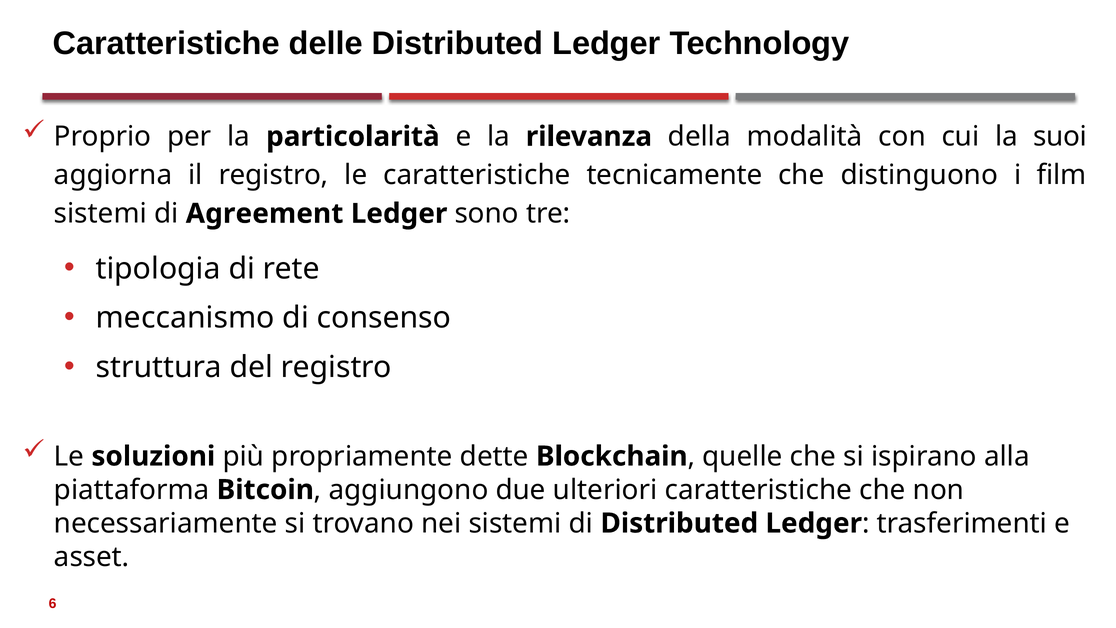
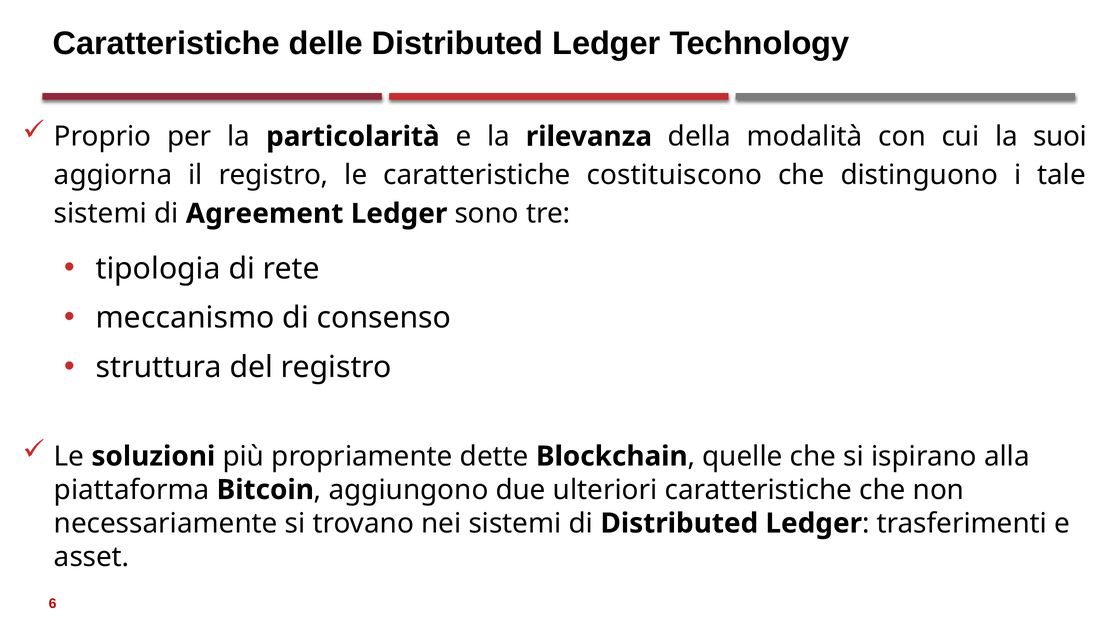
tecnicamente: tecnicamente -> costituiscono (674, 175)
film: film -> tale (1062, 175)
